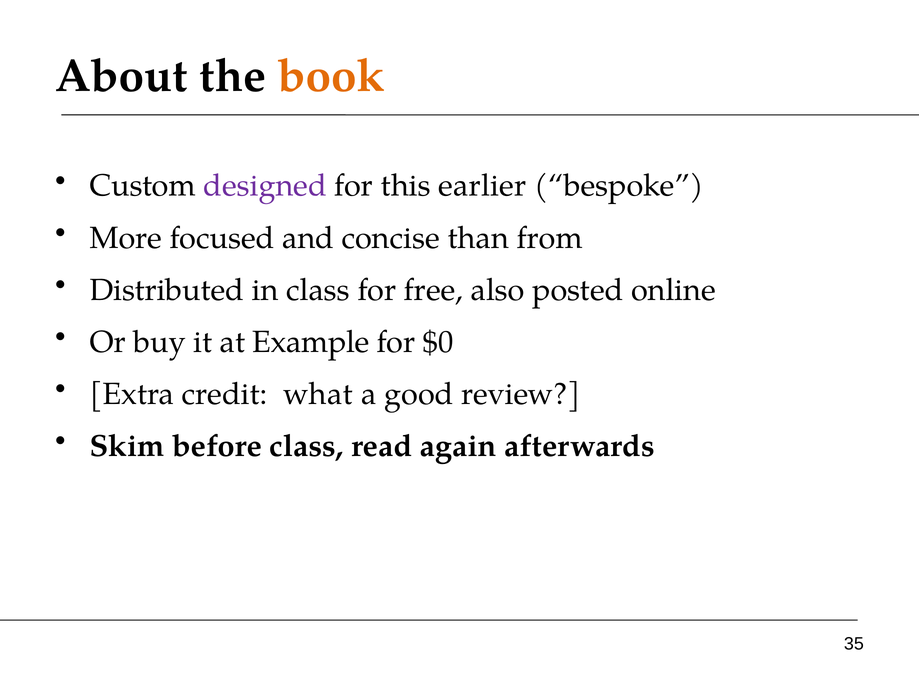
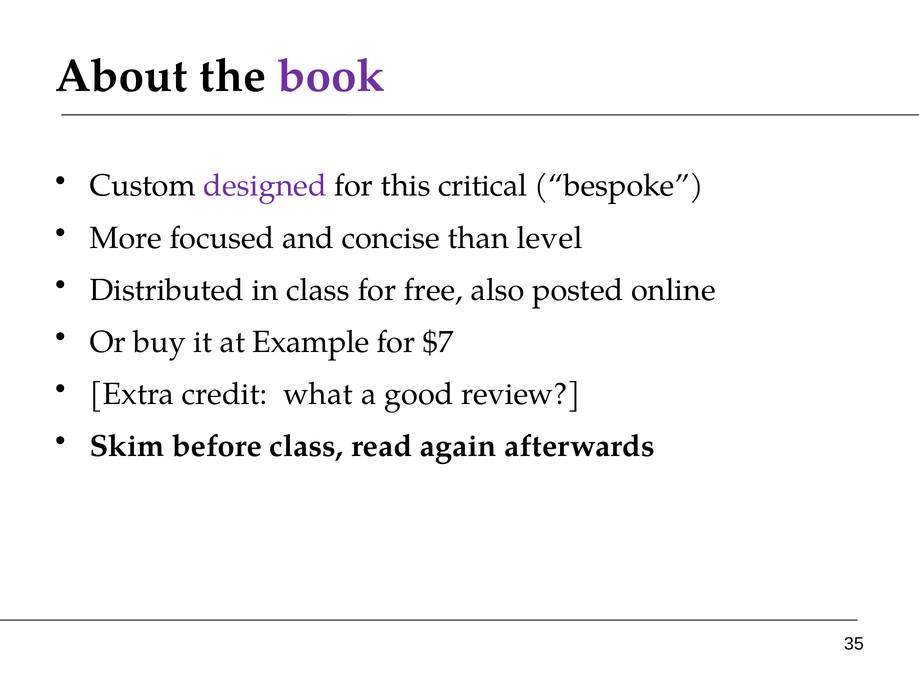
book colour: orange -> purple (331, 76)
earlier: earlier -> critical (483, 186)
from: from -> level (550, 238)
$0: $0 -> $7 (438, 342)
